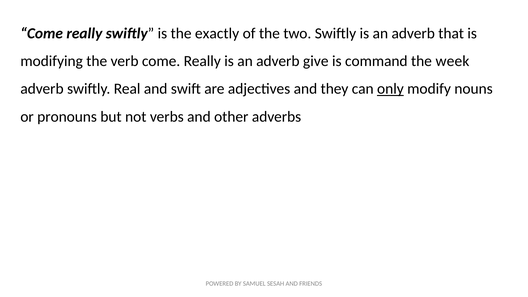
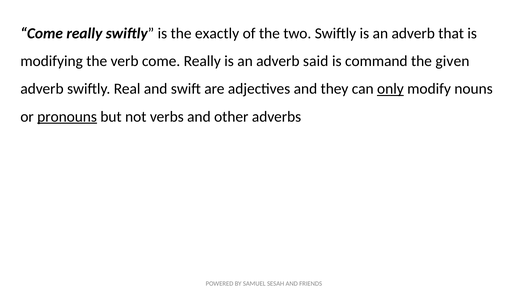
give: give -> said (316, 61)
week: week -> given (452, 61)
pronouns underline: none -> present (67, 117)
